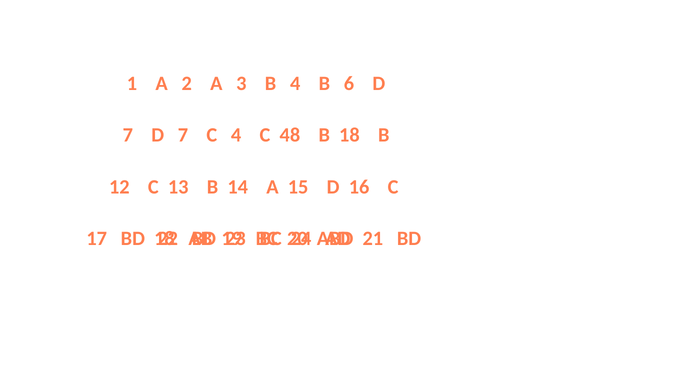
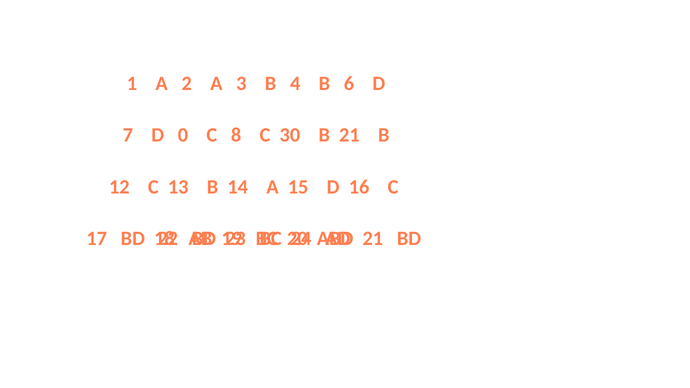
7 D 7: 7 -> 0 (183, 135)
C 4: 4 -> 8 (236, 135)
48: 48 -> 30 (290, 135)
B 18: 18 -> 21 (349, 135)
